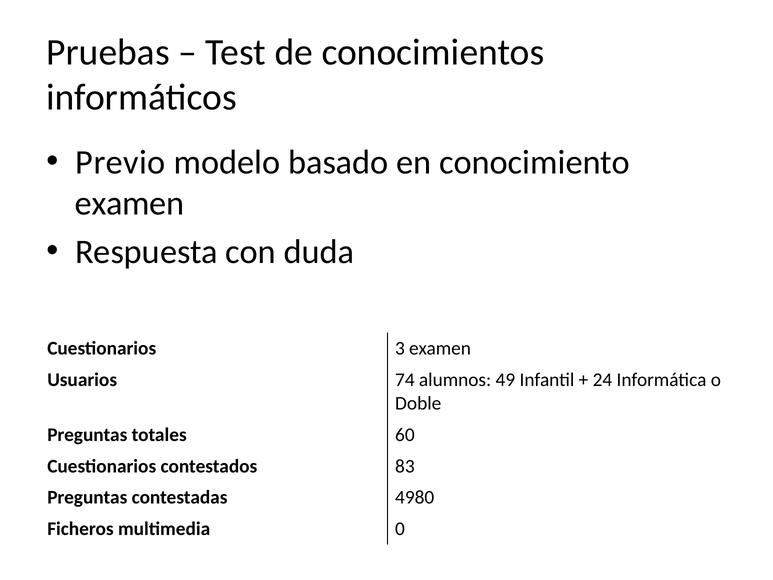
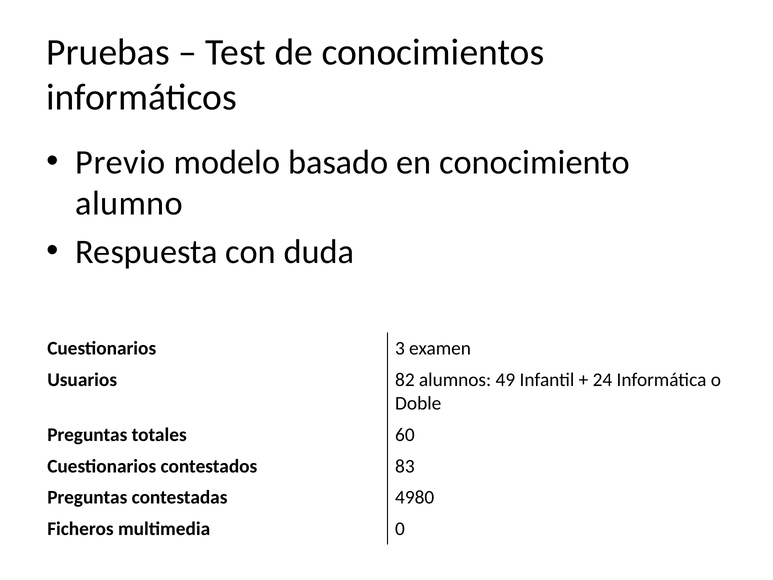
examen: examen -> alumno (129, 203)
74: 74 -> 82 (405, 380)
